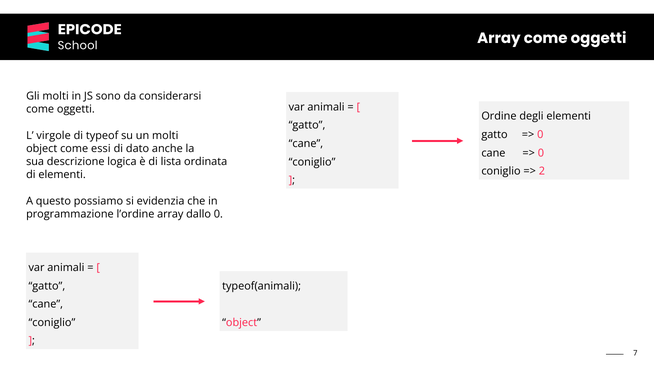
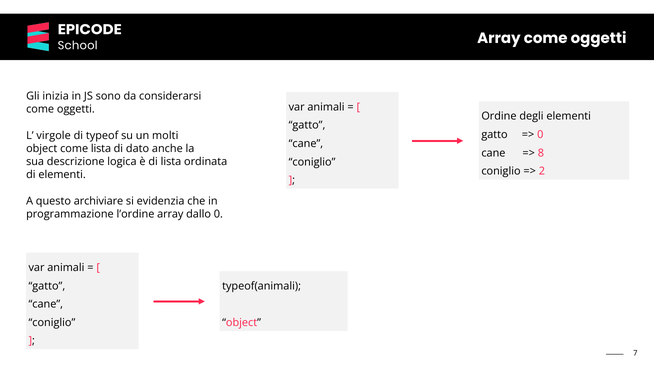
Gli molti: molti -> inizia (56, 96)
come essi: essi -> lista (101, 149)
0: 0 -> 8 (541, 153)
possiamo: possiamo -> archiviare (98, 201)
